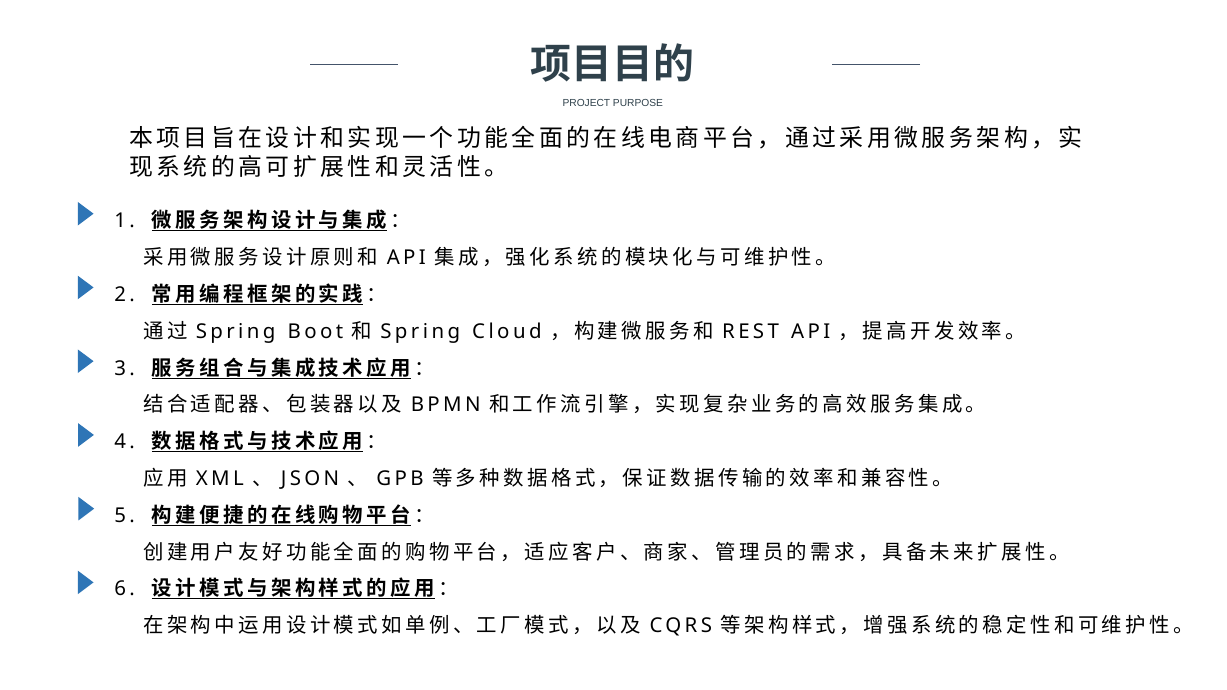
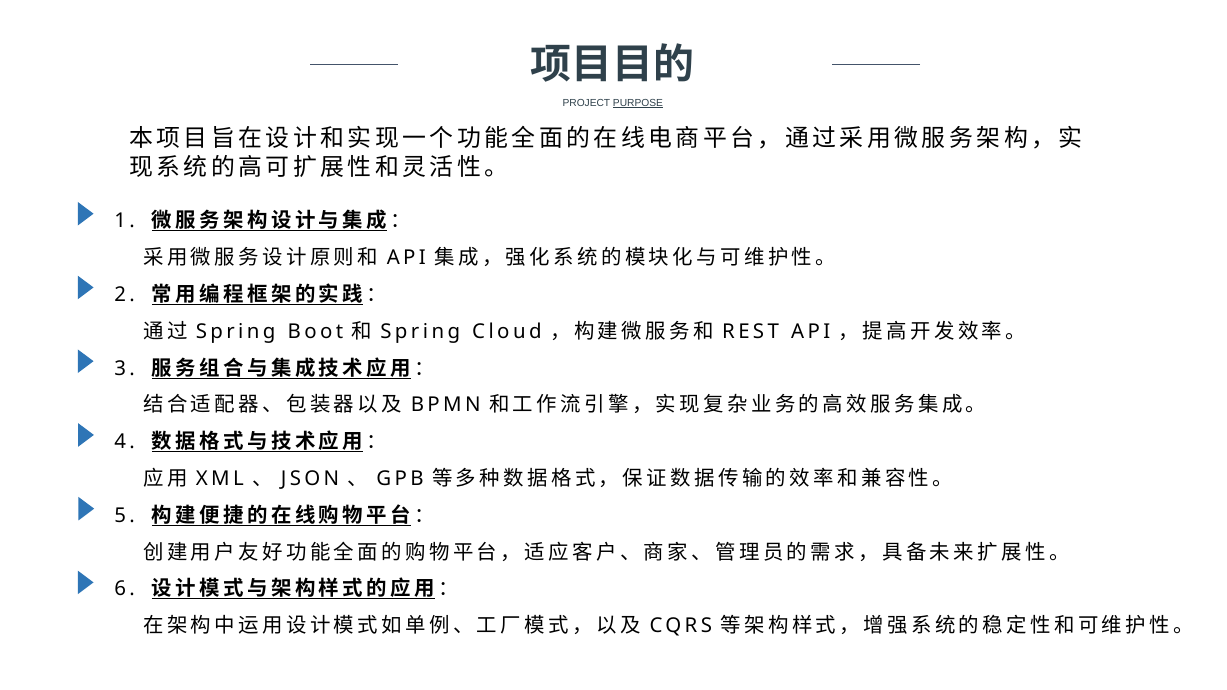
PURPOSE underline: none -> present (638, 103)
